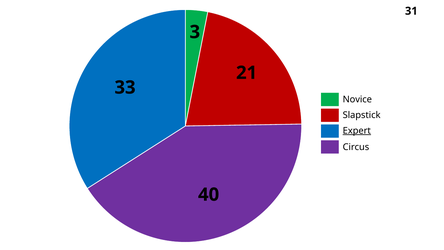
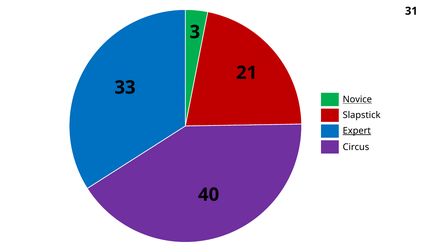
Novice underline: none -> present (357, 99)
